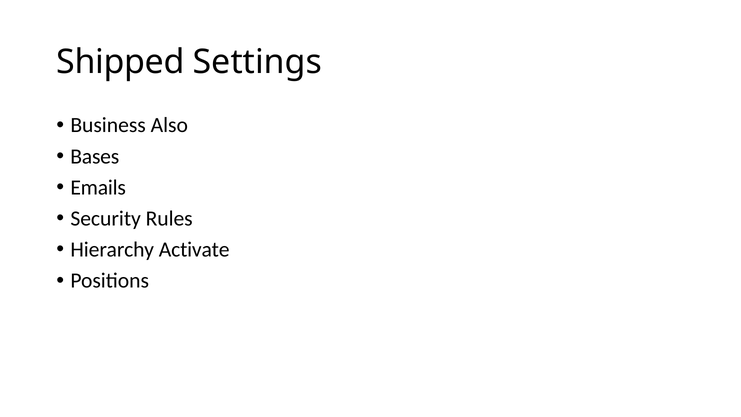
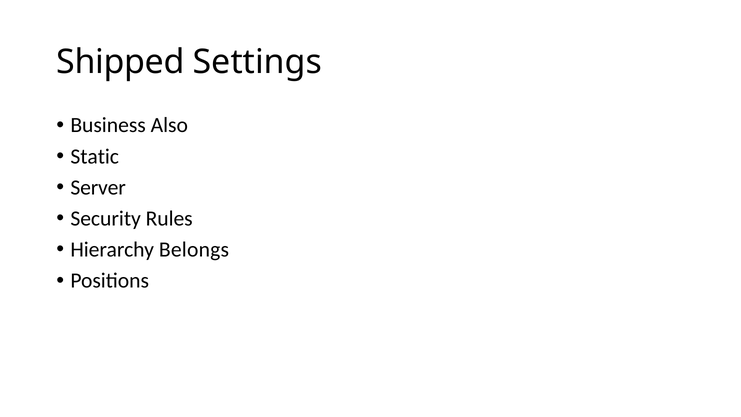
Bases: Bases -> Static (95, 156)
Emails: Emails -> Server (98, 187)
Activate: Activate -> Belongs (194, 250)
